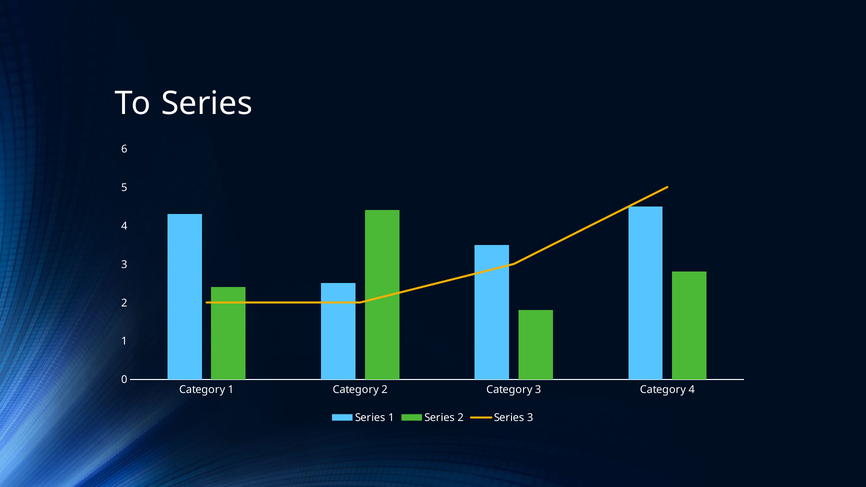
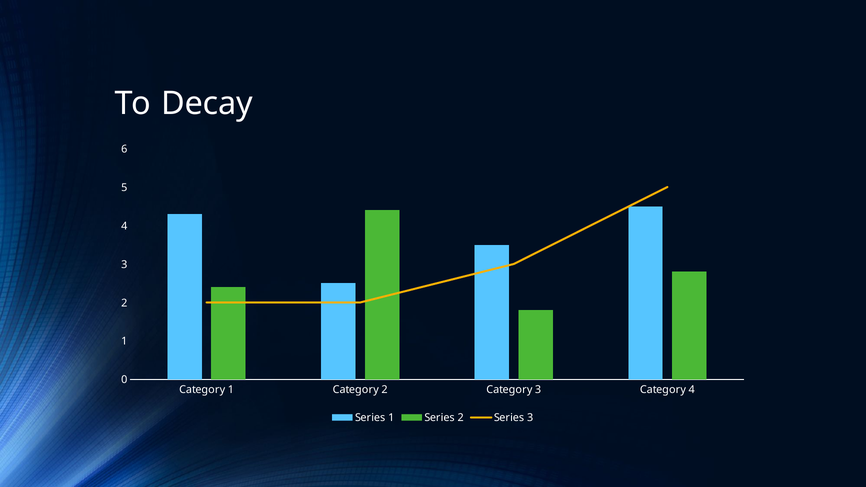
To Series: Series -> Decay (207, 103)
